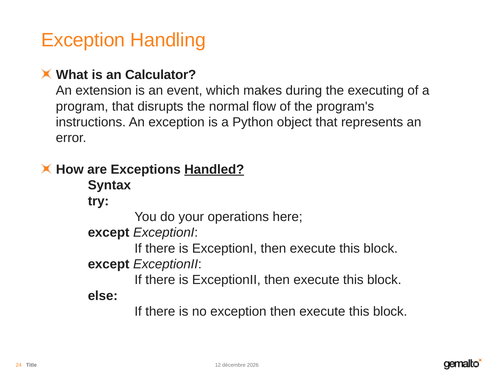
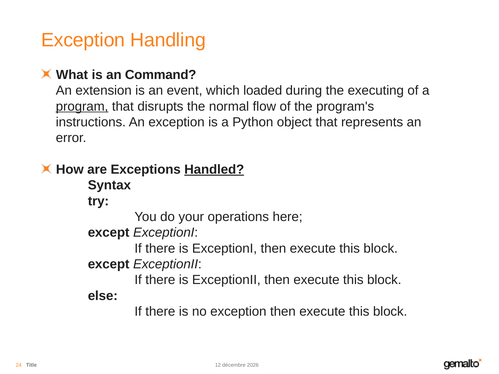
Calculator: Calculator -> Command (161, 75)
makes: makes -> loaded (263, 91)
program underline: none -> present (82, 106)
